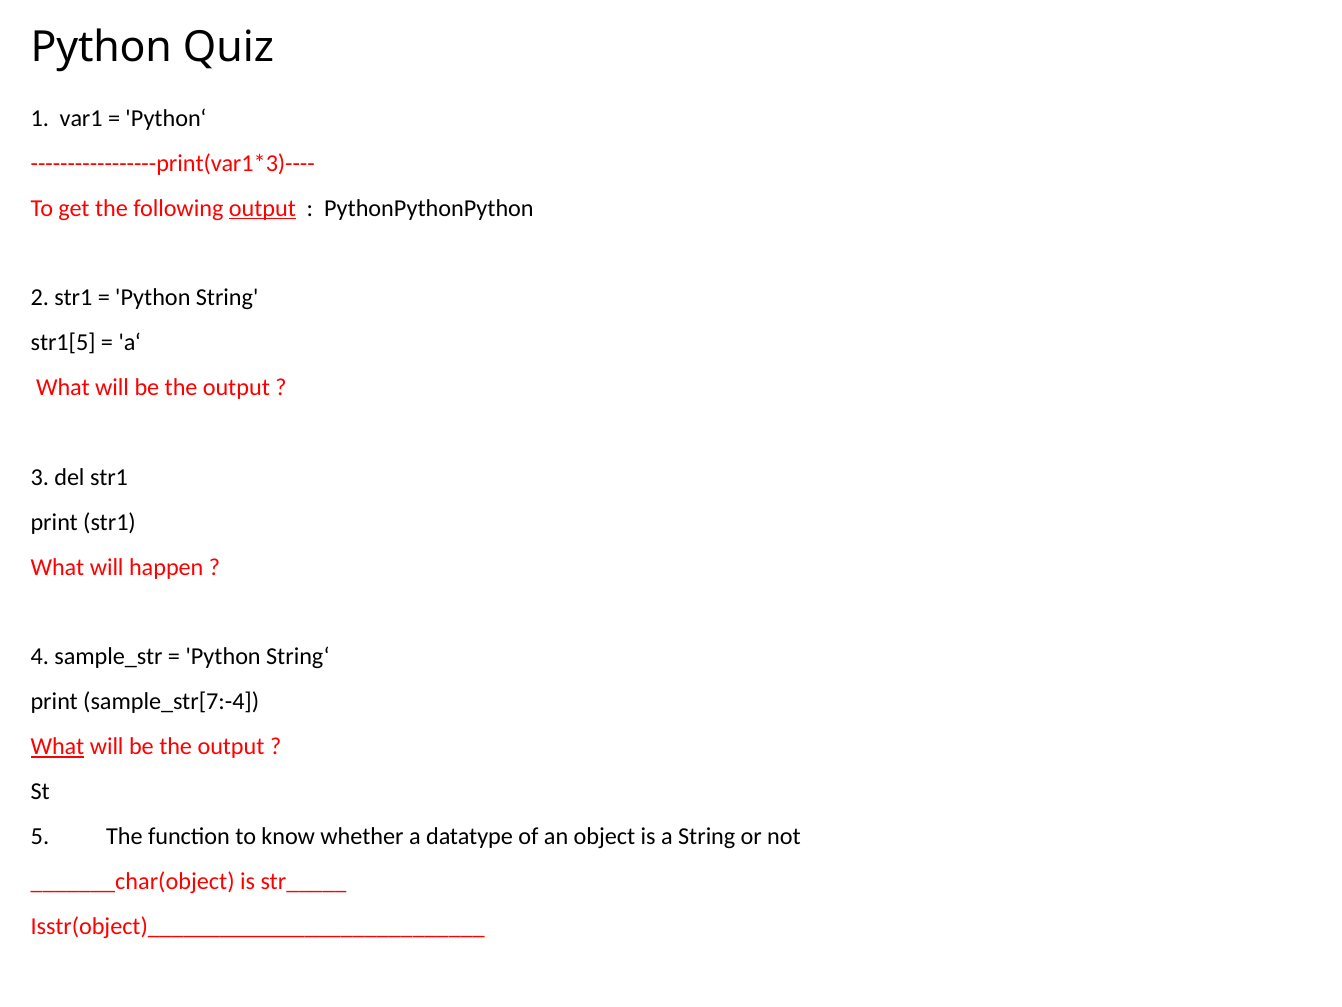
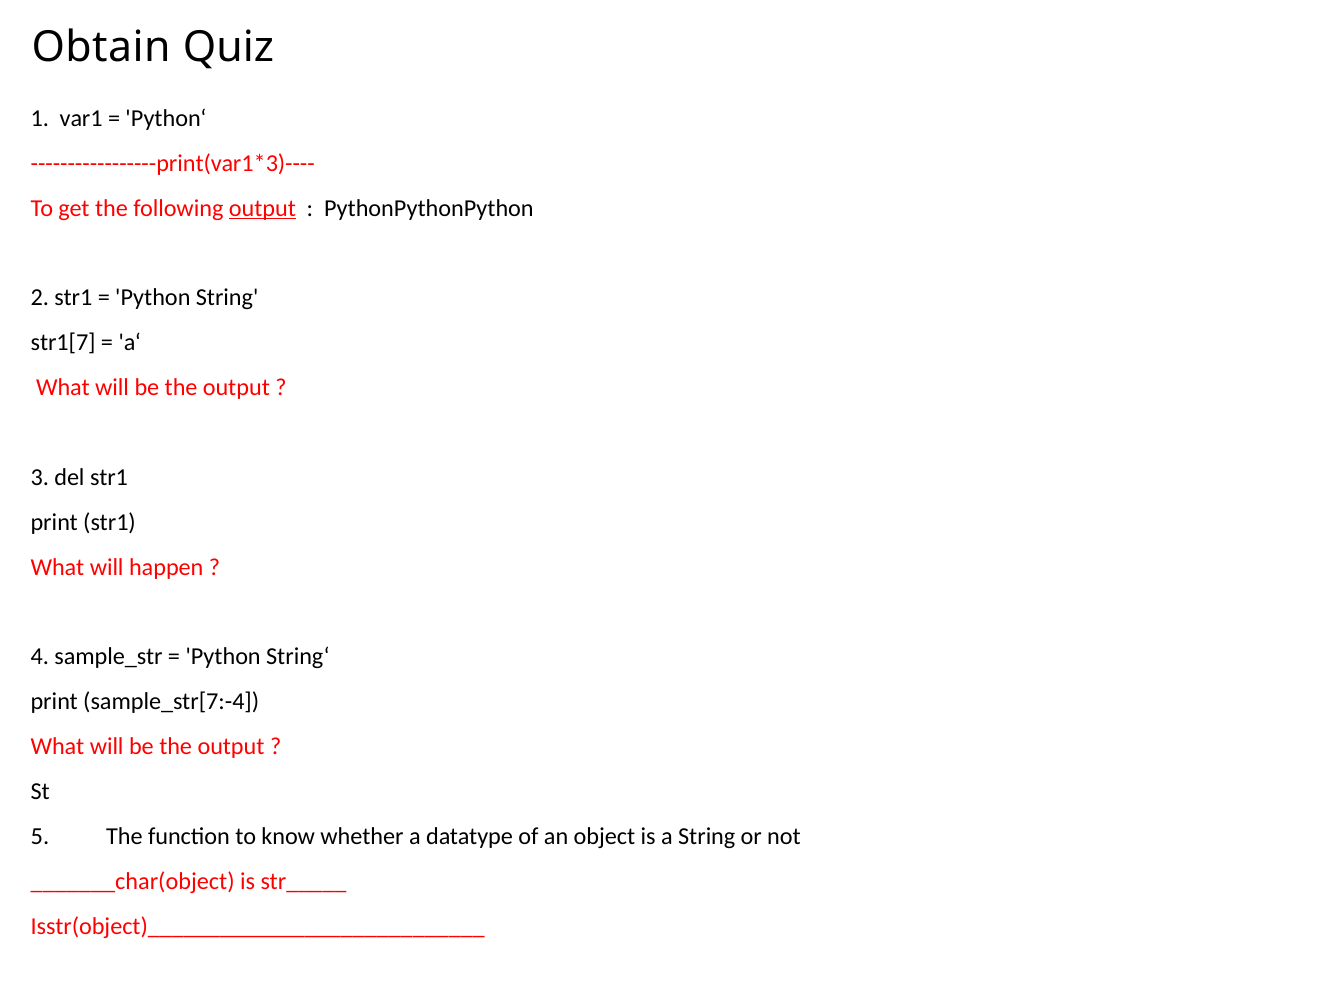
Python: Python -> Obtain (101, 48)
str1[5: str1[5 -> str1[7 (63, 343)
What underline: present -> none (58, 746)
